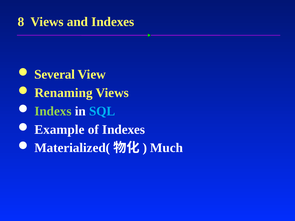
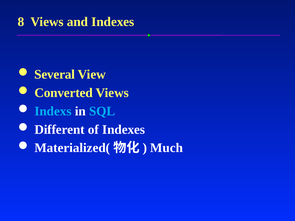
Renaming: Renaming -> Converted (64, 93)
Indexs colour: light green -> light blue (53, 111)
Example: Example -> Different (60, 130)
